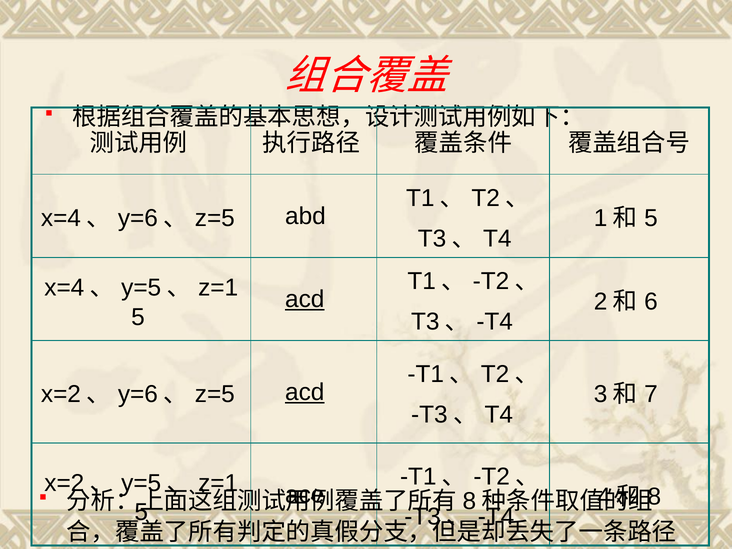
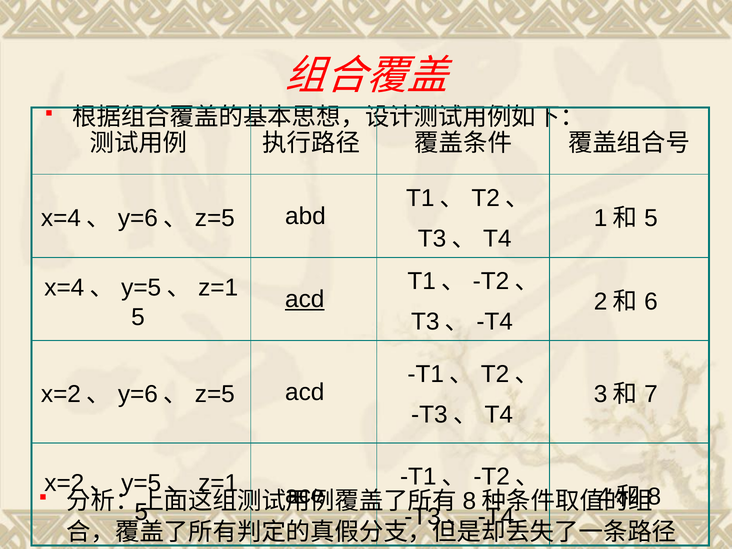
acd underline: present -> none (305, 392)
